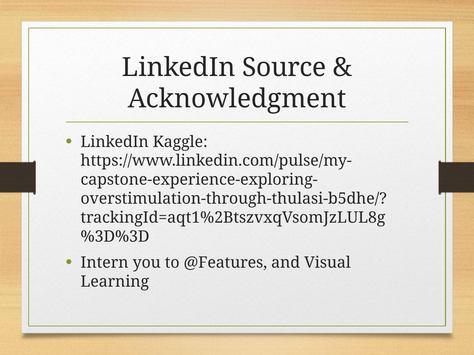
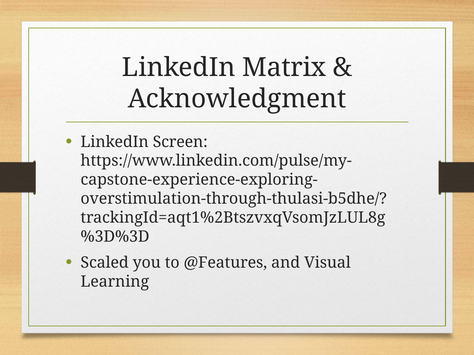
Source: Source -> Matrix (284, 67)
Kaggle: Kaggle -> Screen (180, 142)
Intern: Intern -> Scaled (105, 263)
